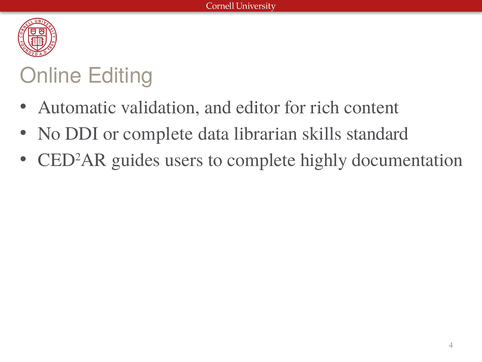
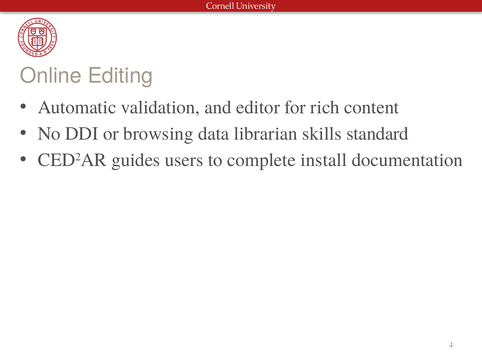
or complete: complete -> browsing (158, 134)
highly: highly -> install (324, 160)
